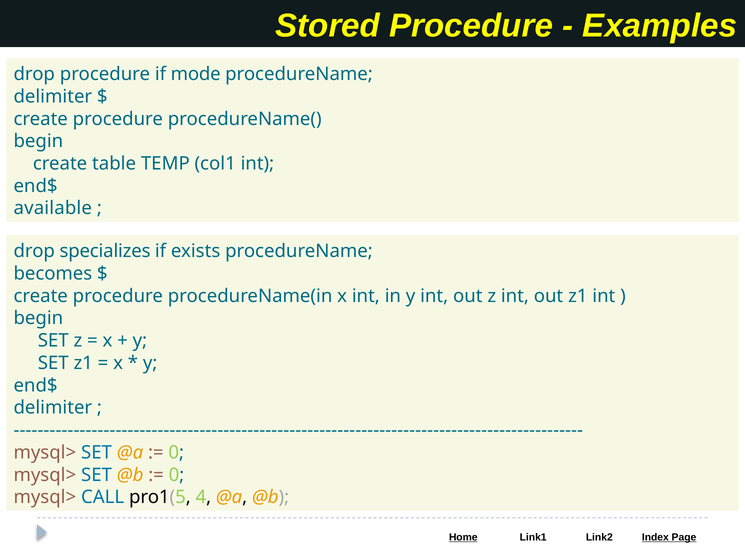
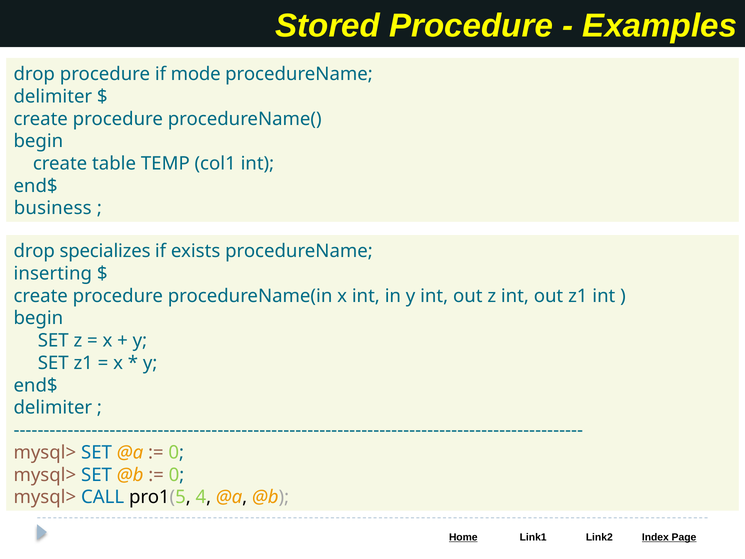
available: available -> business (53, 208)
becomes: becomes -> inserting (53, 273)
